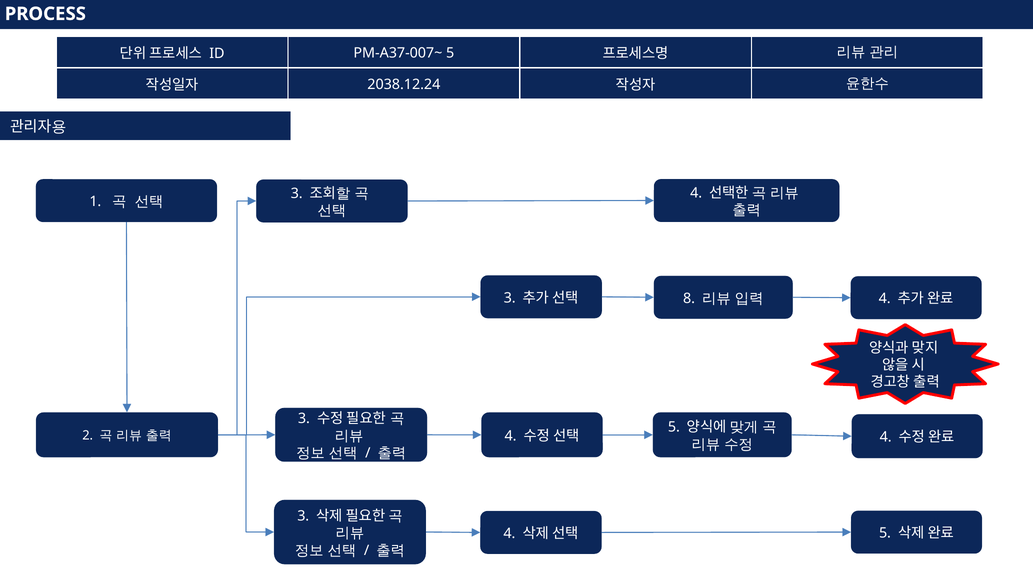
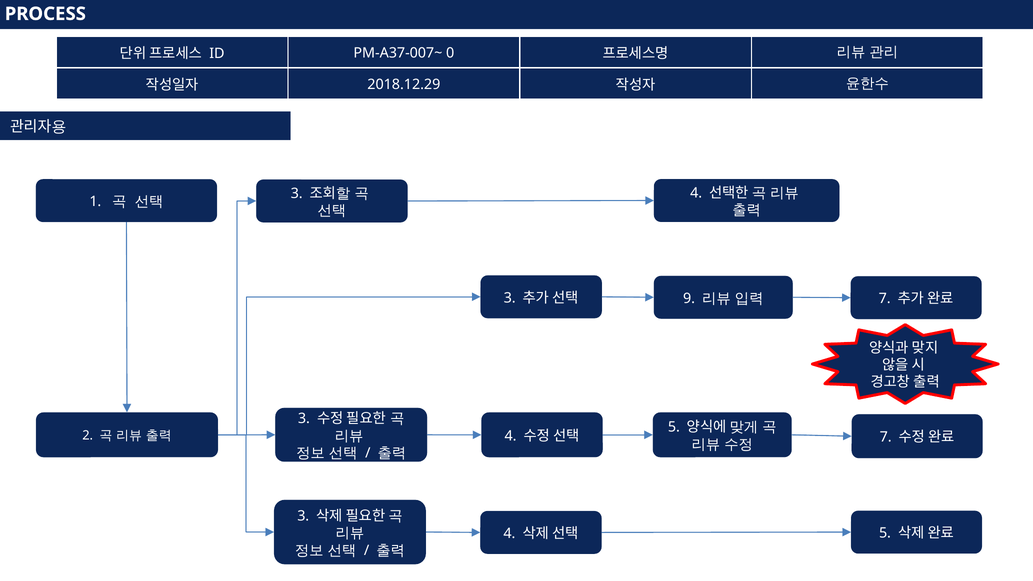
PM-A37-007~ 5: 5 -> 0 (450, 53)
2038.12.24: 2038.12.24 -> 2018.12.29 (404, 84)
8: 8 -> 9 (689, 298)
4: 4 -> 7 (885, 299)
4: 4 -> 7 (886, 437)
